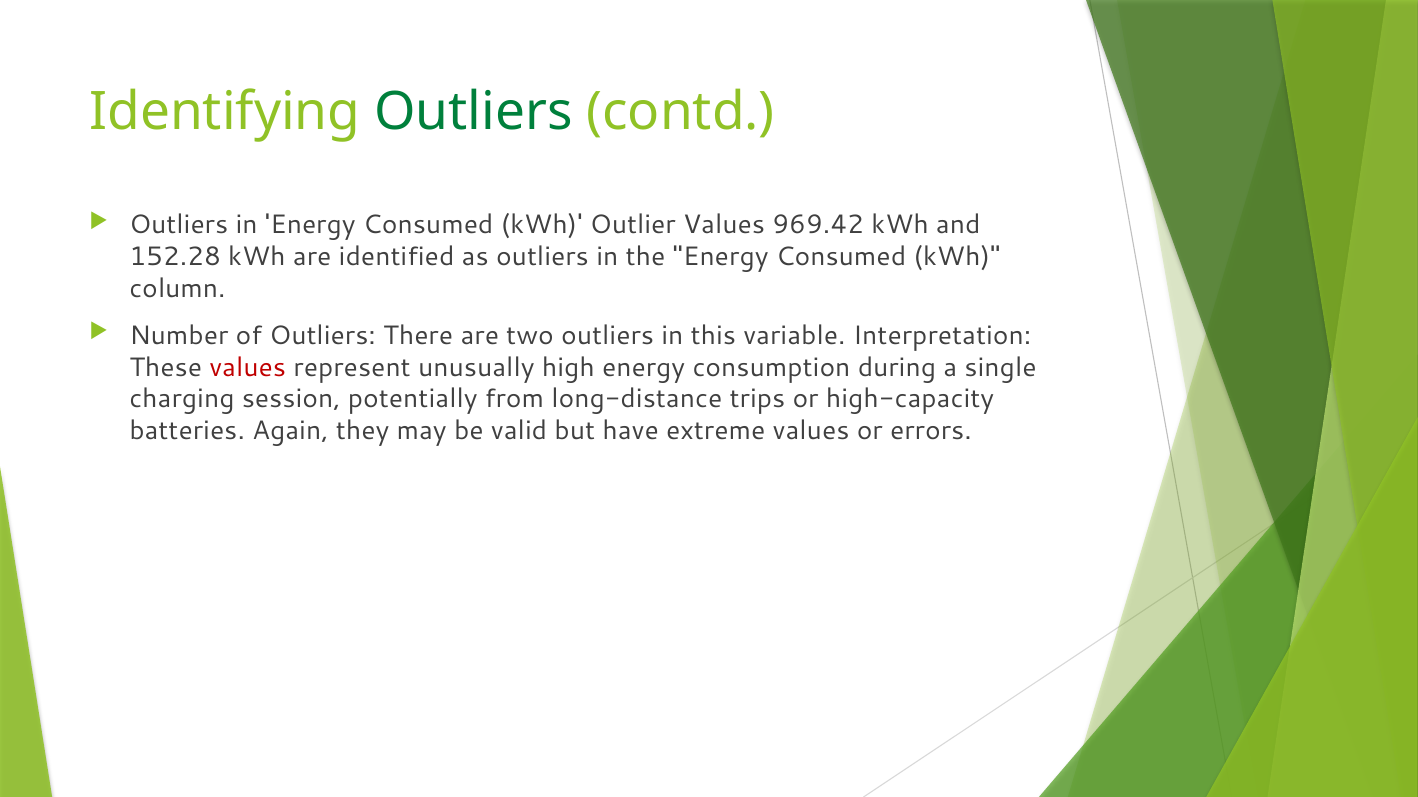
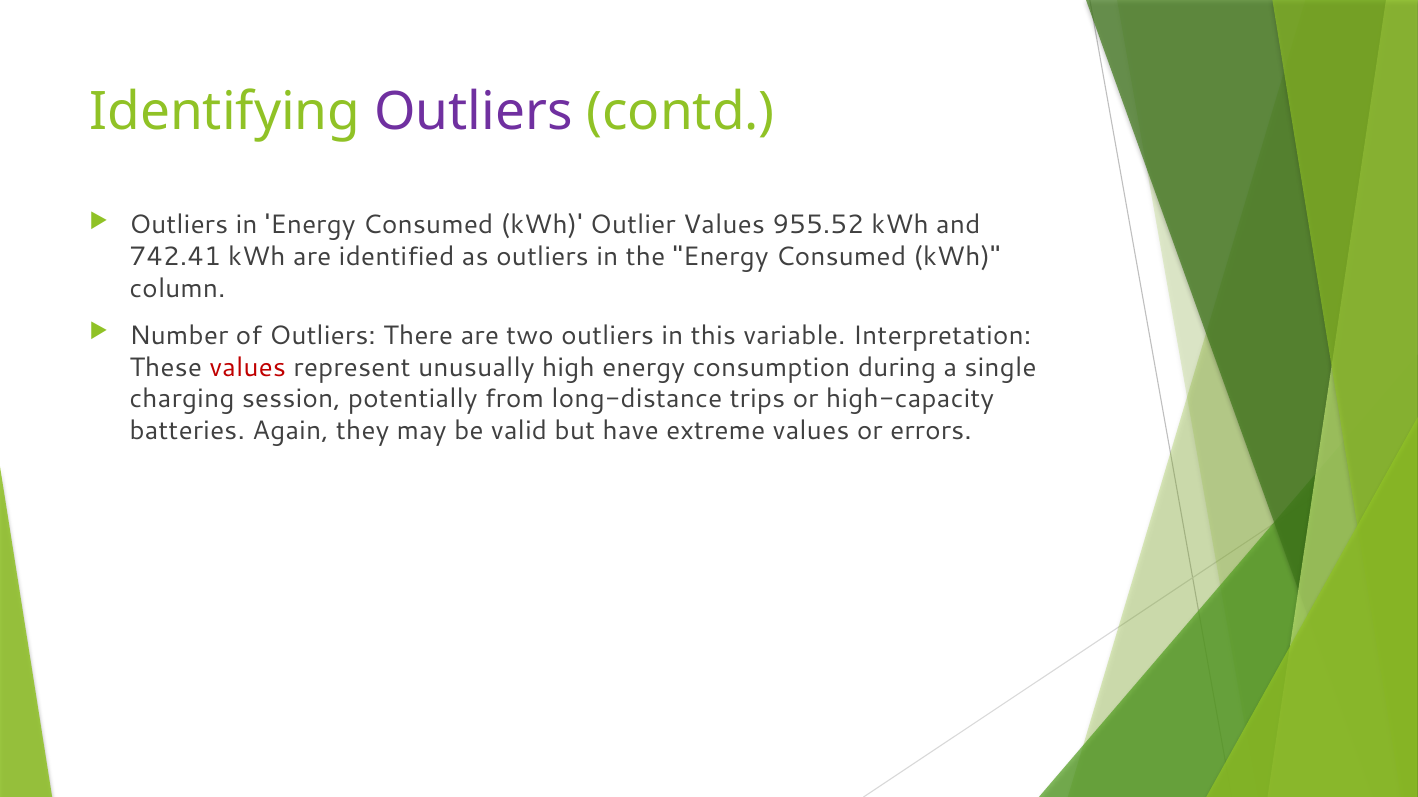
Outliers colour: green -> purple (473, 112)
969.42: 969.42 -> 955.52 (818, 225)
152.28: 152.28 -> 742.41 (175, 257)
